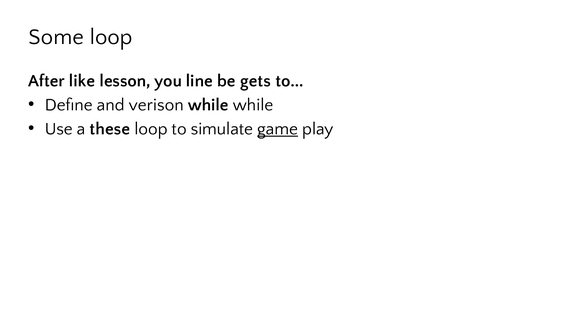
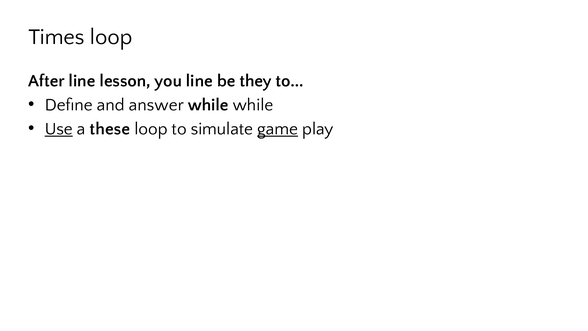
Some: Some -> Times (56, 37)
After like: like -> line (82, 81)
gets: gets -> they (256, 81)
verison: verison -> answer (156, 105)
Use underline: none -> present (59, 129)
